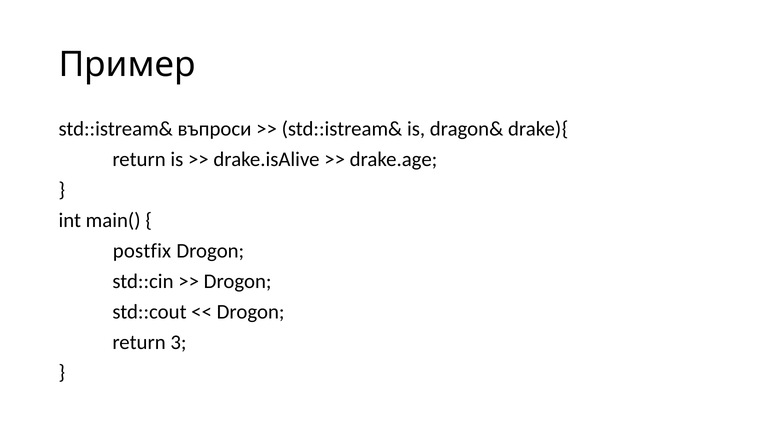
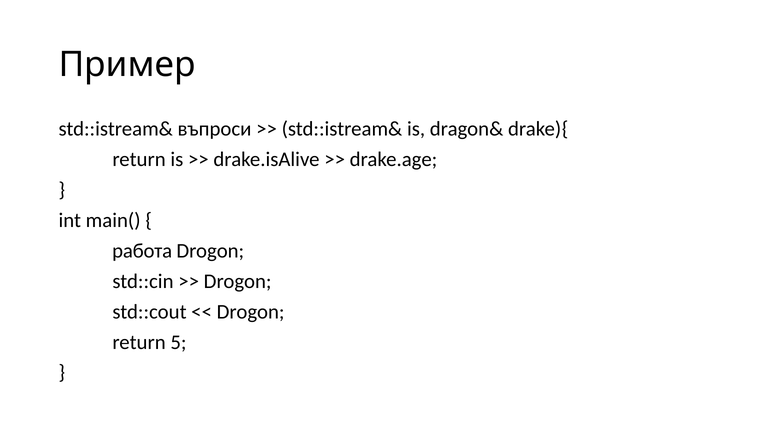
postfix: postfix -> работа (142, 251)
3: 3 -> 5 (178, 342)
